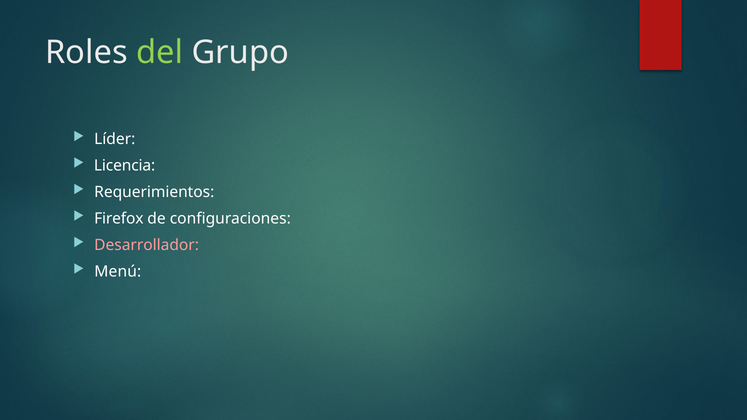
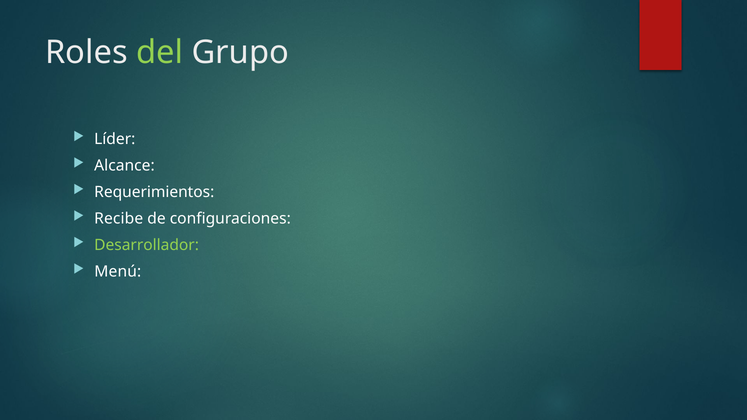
Licencia: Licencia -> Alcance (124, 166)
Firefox: Firefox -> Recibe (119, 219)
Desarrollador colour: pink -> light green (147, 245)
